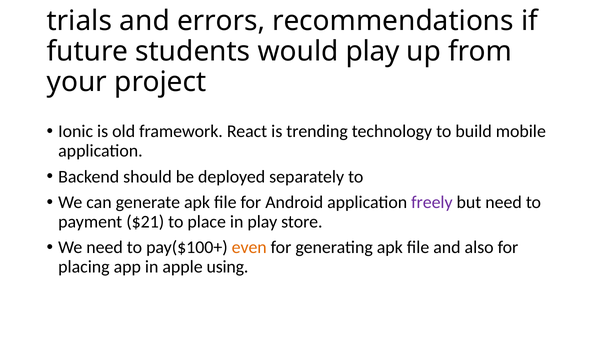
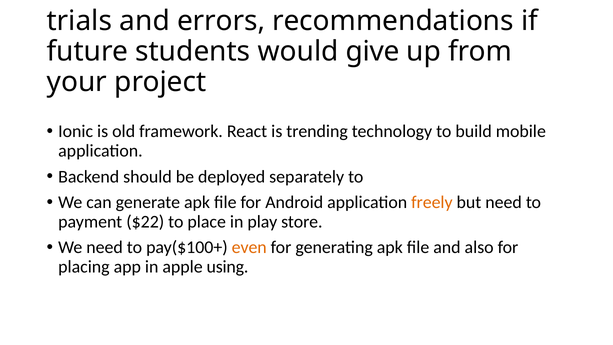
would play: play -> give (373, 51)
freely colour: purple -> orange (432, 202)
$21: $21 -> $22 (145, 222)
